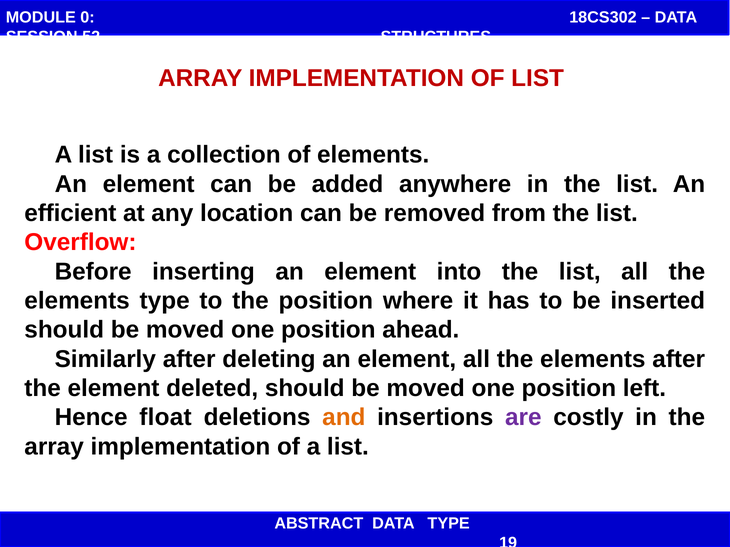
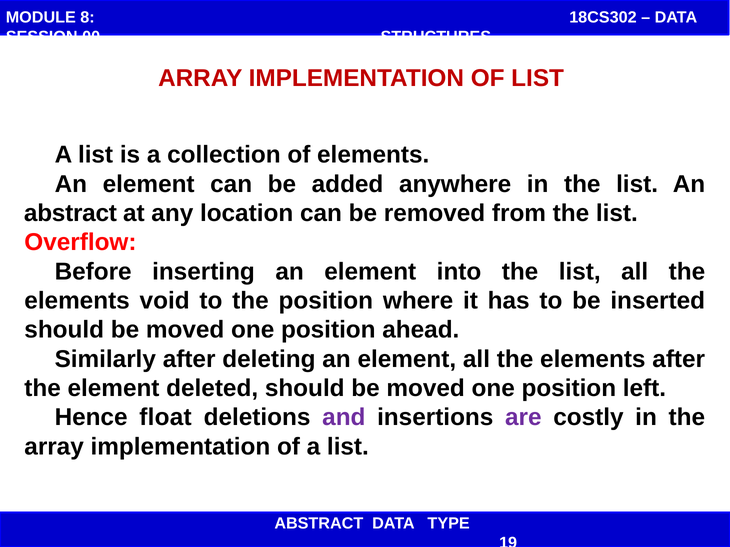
0: 0 -> 8 (88, 17)
52: 52 -> 00 (91, 37)
efficient: efficient -> abstract (70, 213)
elements type: type -> void (165, 301)
and colour: orange -> purple (344, 418)
